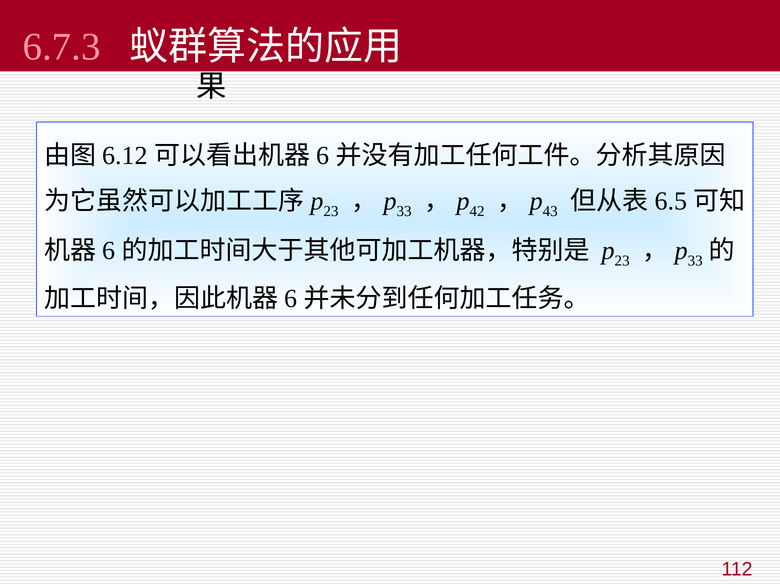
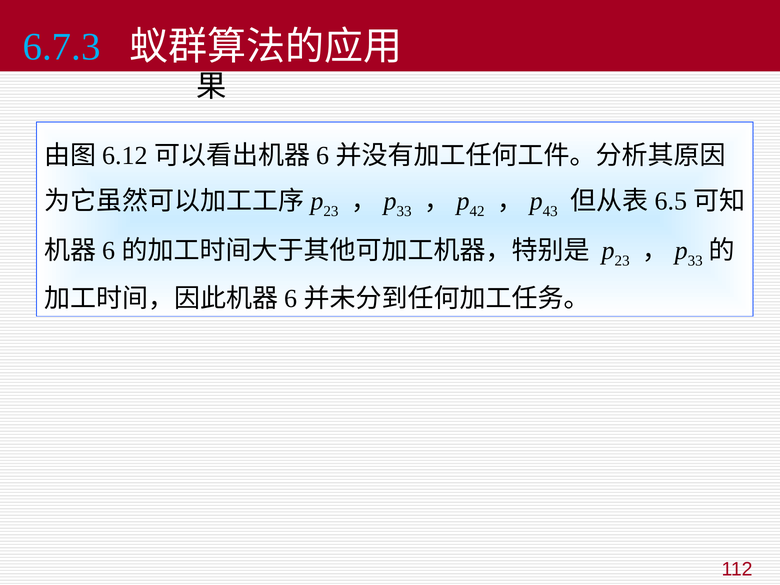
6.7.3 colour: pink -> light blue (62, 47)
